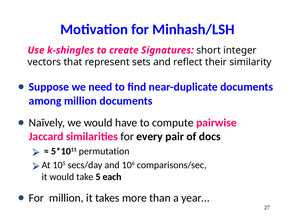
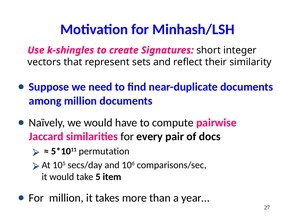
each: each -> item (112, 176)
